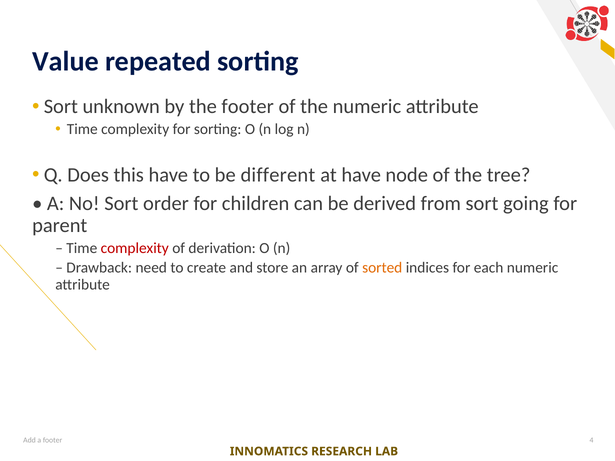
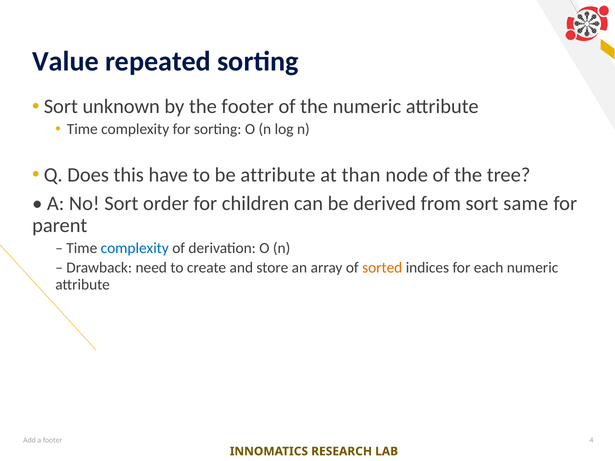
be different: different -> attribute (278, 175)
at have: have -> than (361, 175)
going: going -> same (526, 203)
complexity colour: red -> blue (135, 248)
